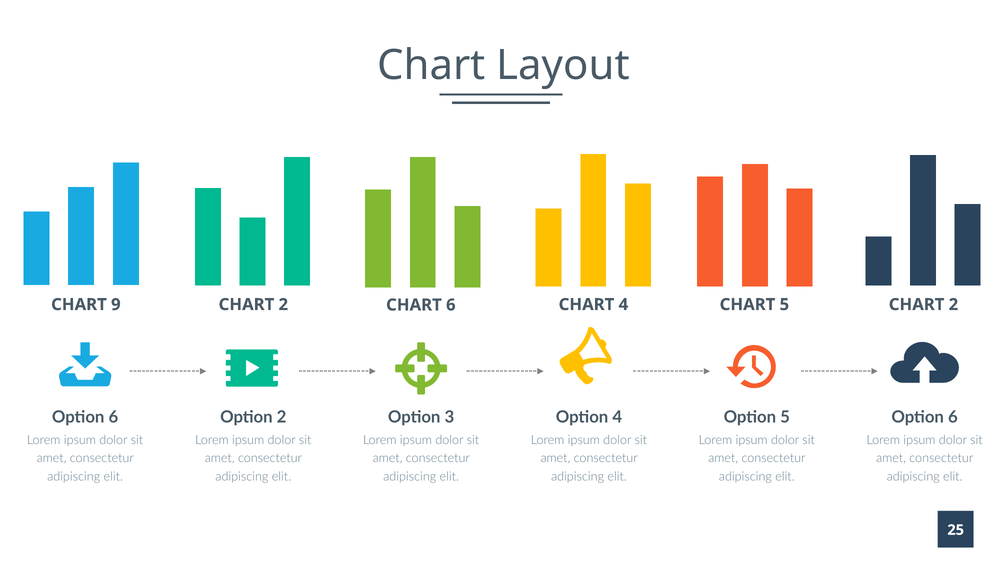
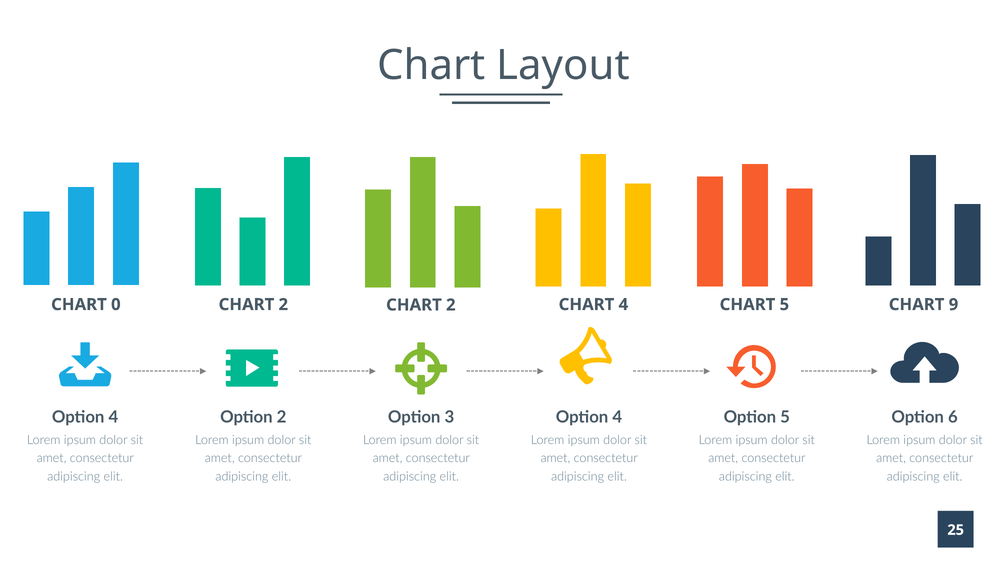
9: 9 -> 0 (116, 304)
2 CHART 6: 6 -> 2 (451, 305)
5 CHART 2: 2 -> 9 (953, 304)
6: 6 -> 4 (113, 417)
